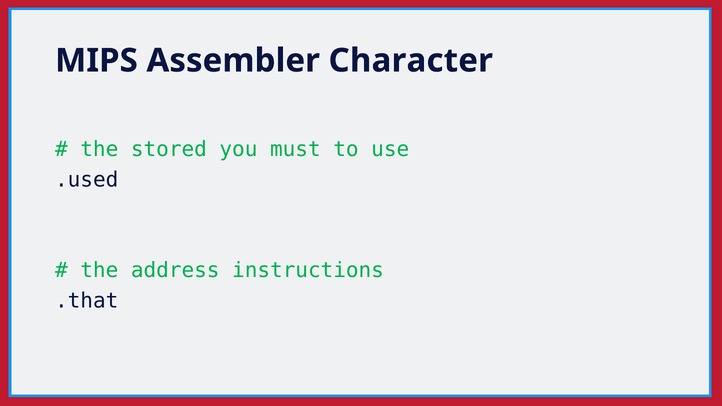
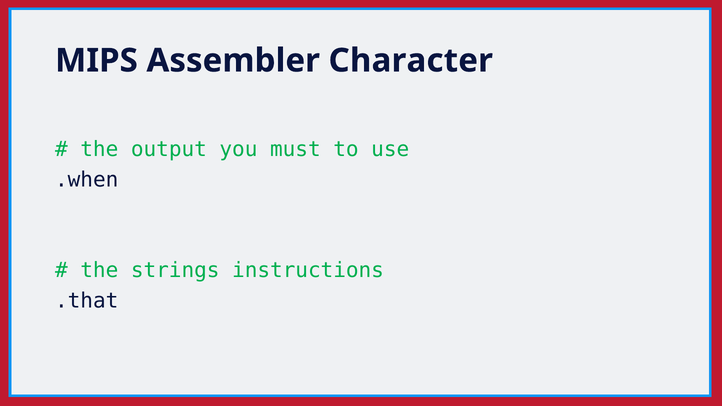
stored: stored -> output (169, 149)
.used: .used -> .when (87, 180)
address: address -> strings (175, 270)
